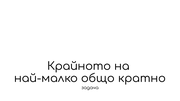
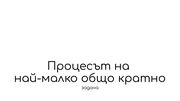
Крайното: Крайното -> Процесът (79, 66)
